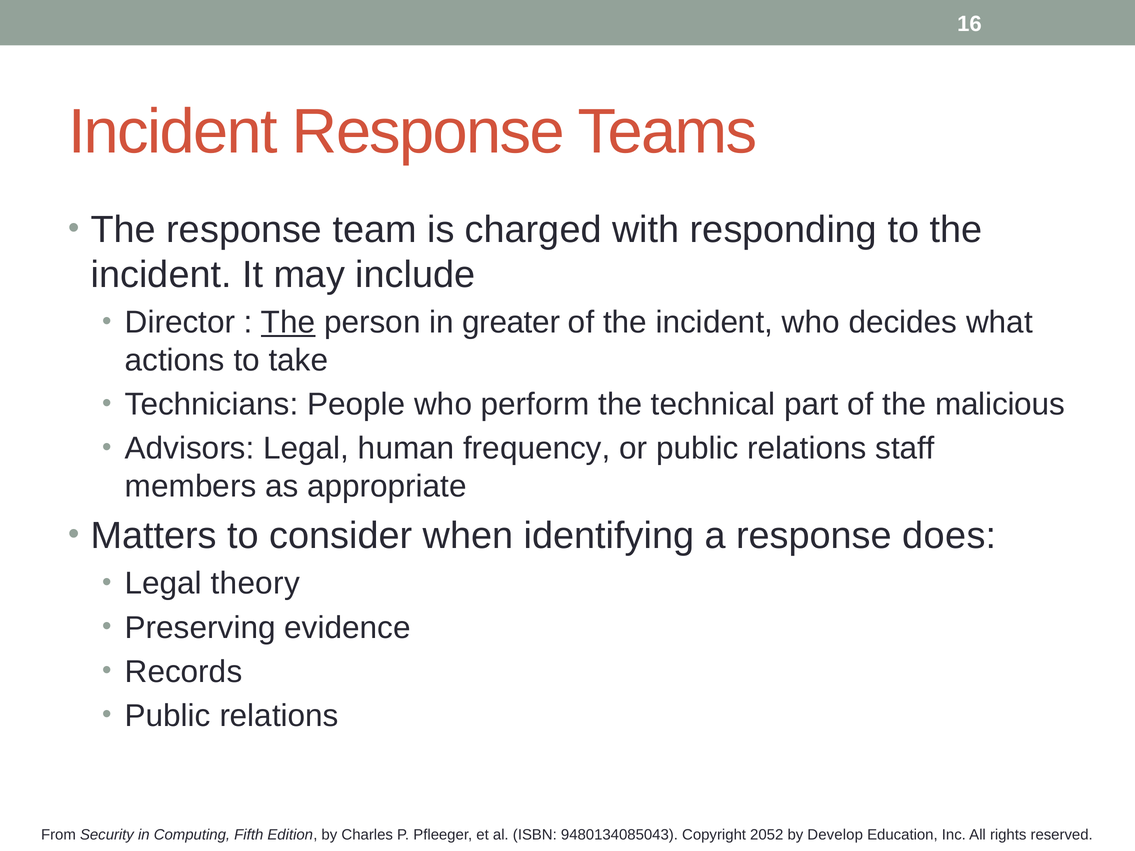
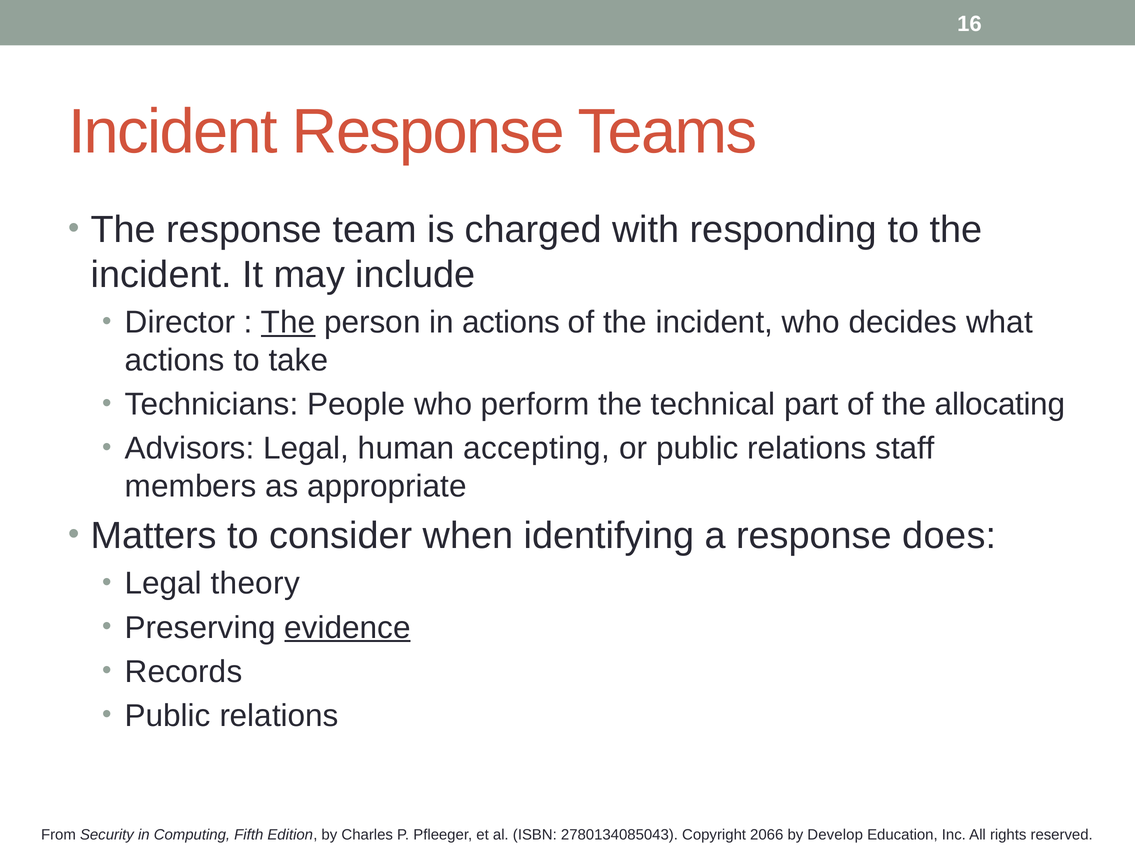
in greater: greater -> actions (511, 323)
malicious: malicious -> allocating (1000, 405)
frequency: frequency -> accepting (537, 449)
evidence underline: none -> present (348, 628)
9480134085043: 9480134085043 -> 2780134085043 (619, 835)
2052: 2052 -> 2066 (767, 835)
